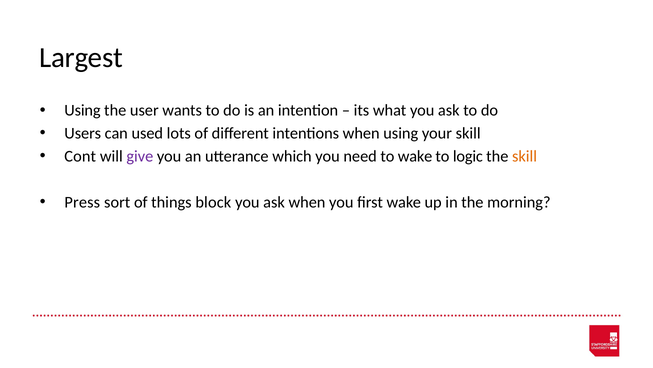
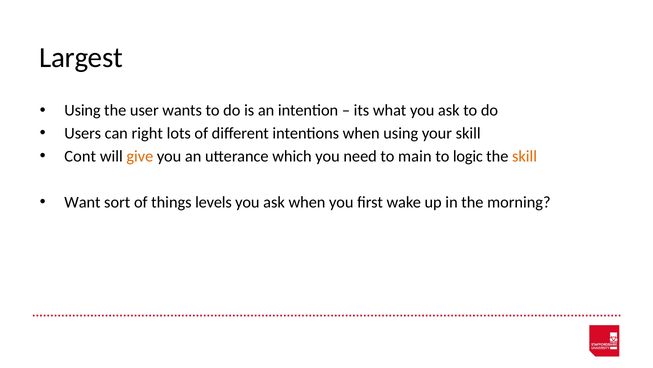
used: used -> right (147, 133)
give colour: purple -> orange (140, 156)
to wake: wake -> main (415, 156)
Press: Press -> Want (82, 202)
block: block -> levels (213, 202)
